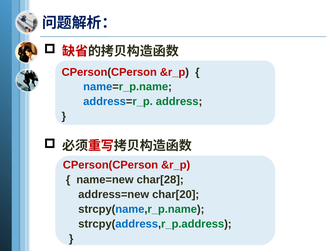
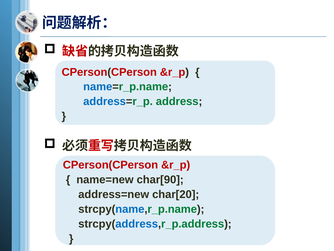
char[28: char[28 -> char[90 (160, 179)
